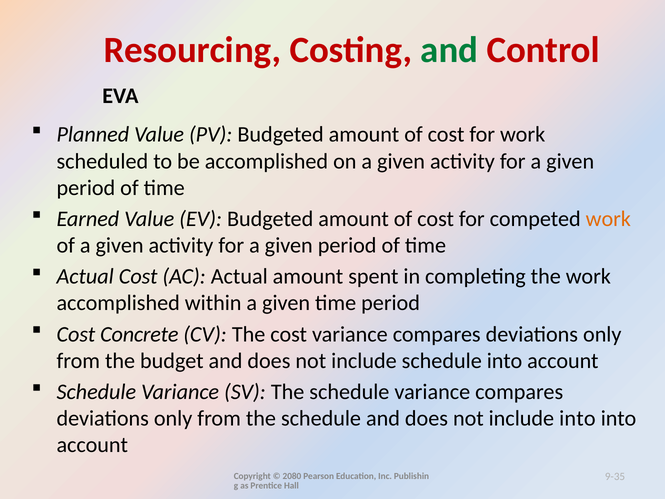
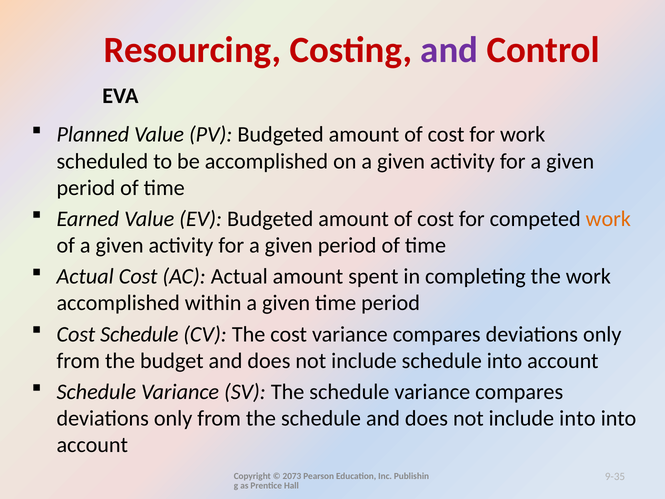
and colour: green -> purple (449, 50)
Cost Concrete: Concrete -> Schedule (139, 334)
2080: 2080 -> 2073 (292, 476)
